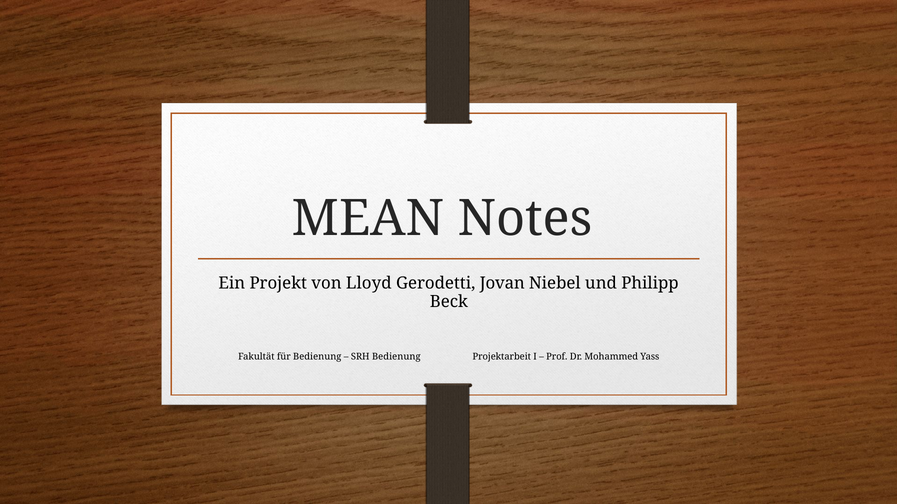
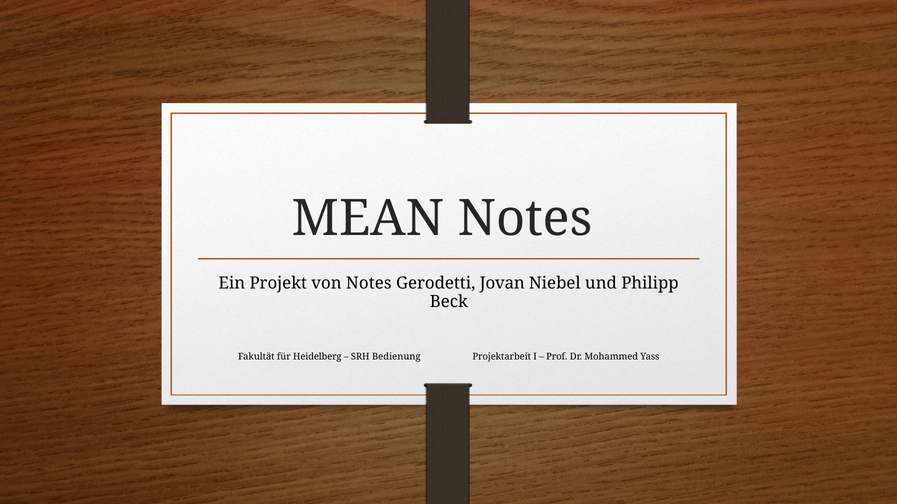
von Lloyd: Lloyd -> Notes (369, 284)
für Bedienung: Bedienung -> Heidelberg (317, 357)
